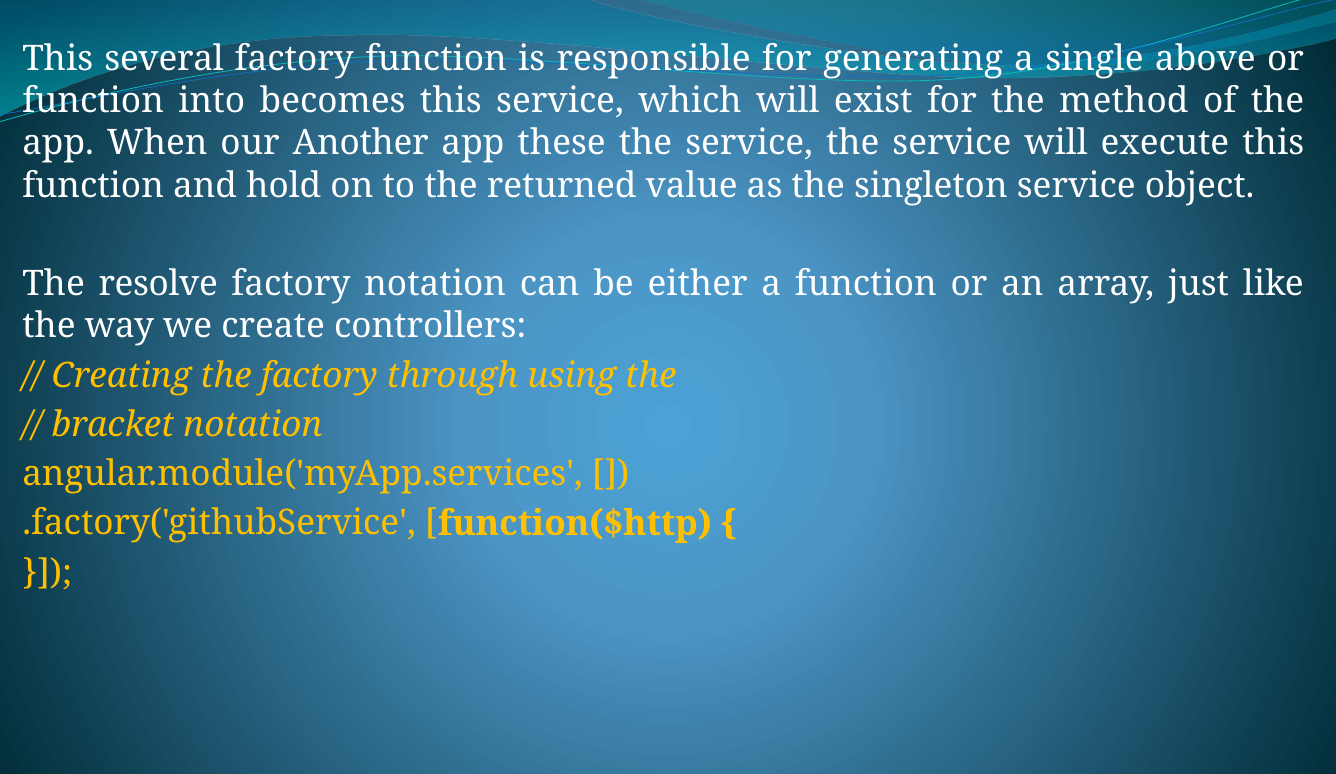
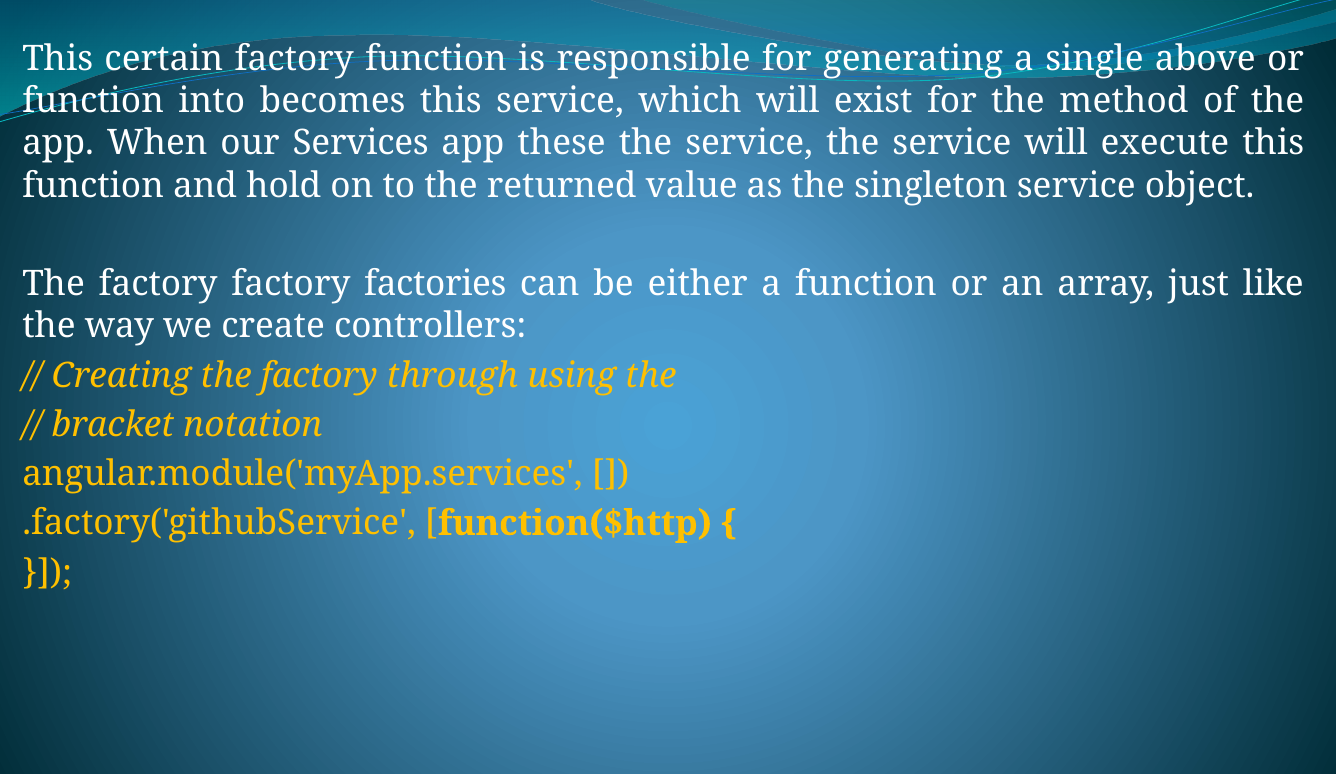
several: several -> certain (164, 59)
Another: Another -> Services (361, 143)
resolve: resolve -> factory (158, 284)
factory notation: notation -> factories (435, 284)
